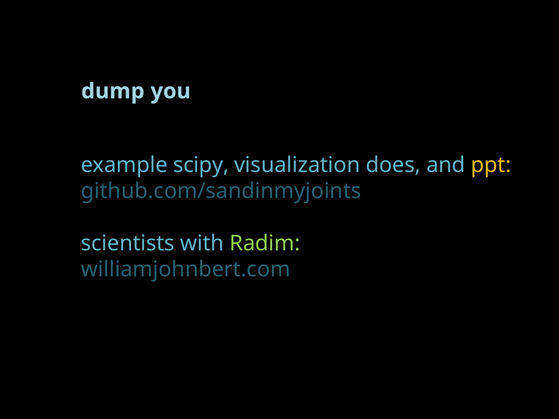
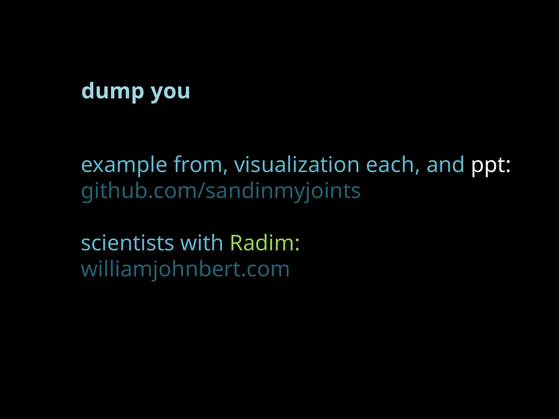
scipy: scipy -> from (201, 165)
does: does -> each (393, 165)
ppt colour: yellow -> white (491, 165)
